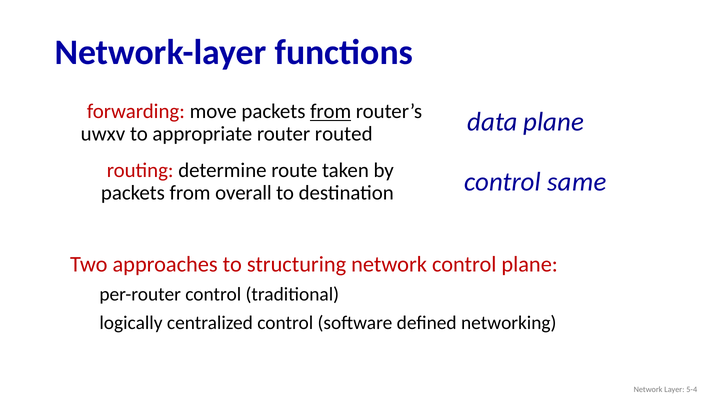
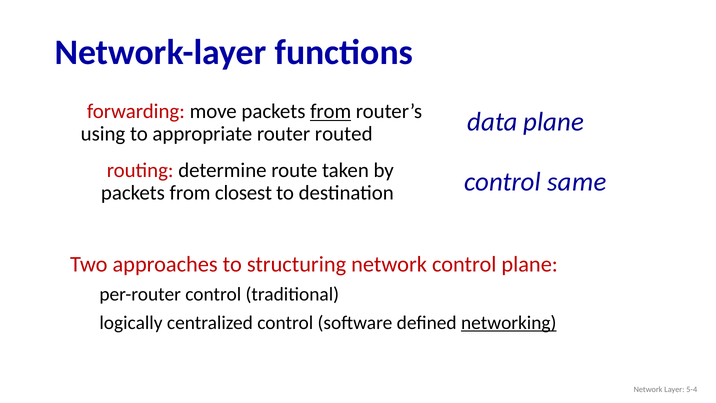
uwxv: uwxv -> using (103, 134)
overall: overall -> closest (243, 193)
networking underline: none -> present (509, 323)
